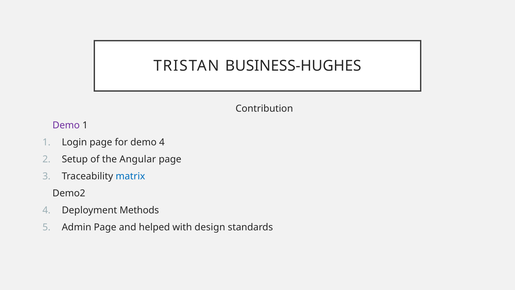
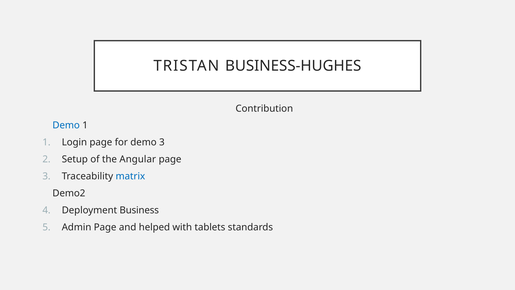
Demo colour: purple -> blue (66, 125)
demo 4: 4 -> 3 (162, 142)
Methods: Methods -> Business (139, 210)
design: design -> tablets (210, 227)
